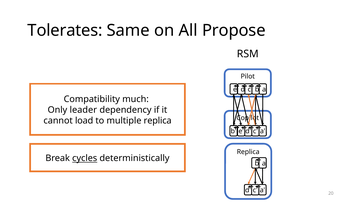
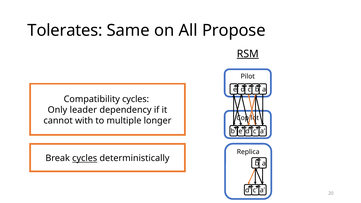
RSM underline: none -> present (248, 54)
Compatibility much: much -> cycles (136, 99)
load: load -> with (84, 121)
multiple replica: replica -> longer (158, 121)
